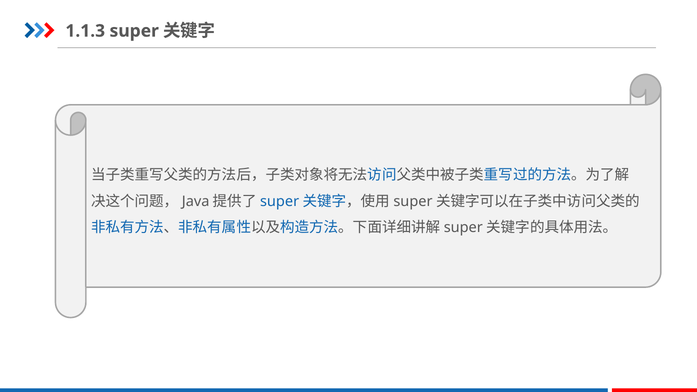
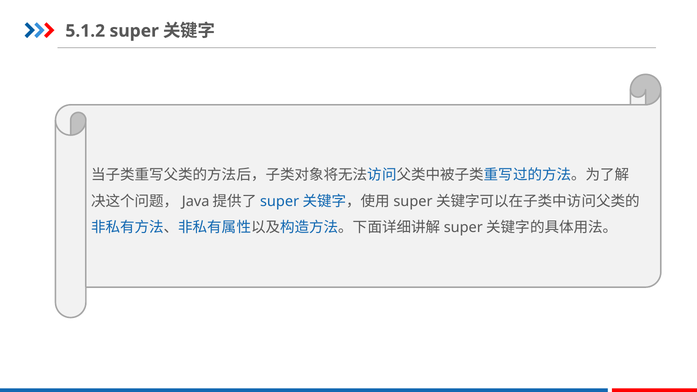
1.1.3: 1.1.3 -> 5.1.2 (85, 31)
